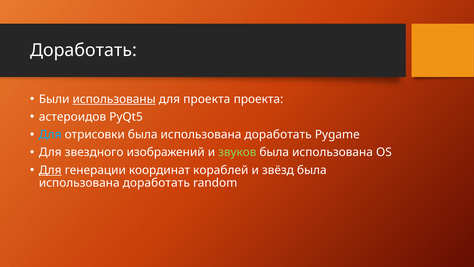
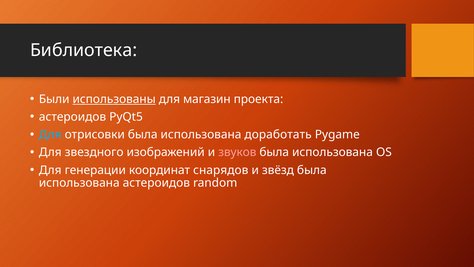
Доработать: Доработать -> Библиотека (84, 50)
для проекта: проекта -> магазин (207, 99)
звуков colour: light green -> pink (237, 152)
Для underline: present -> none (50, 170)
кораблей: кораблей -> снарядов (221, 170)
доработать: доработать -> астероидов (156, 183)
